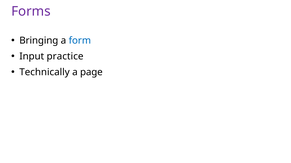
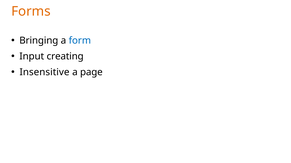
Forms colour: purple -> orange (31, 11)
practice: practice -> creating (65, 57)
Technically: Technically -> Insensitive (44, 72)
